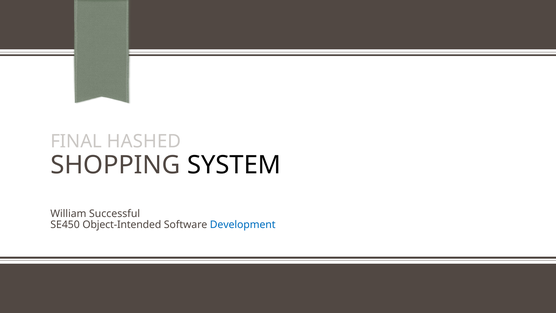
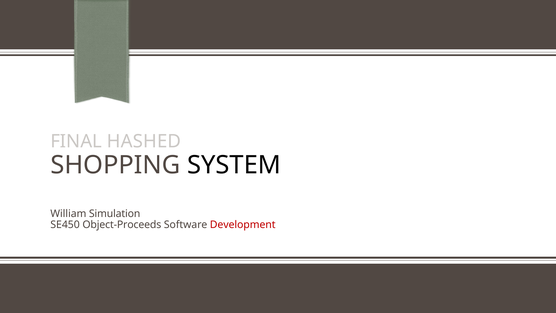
Successful: Successful -> Simulation (115, 213)
Object-Intended: Object-Intended -> Object-Proceeds (122, 225)
Development colour: blue -> red (243, 225)
